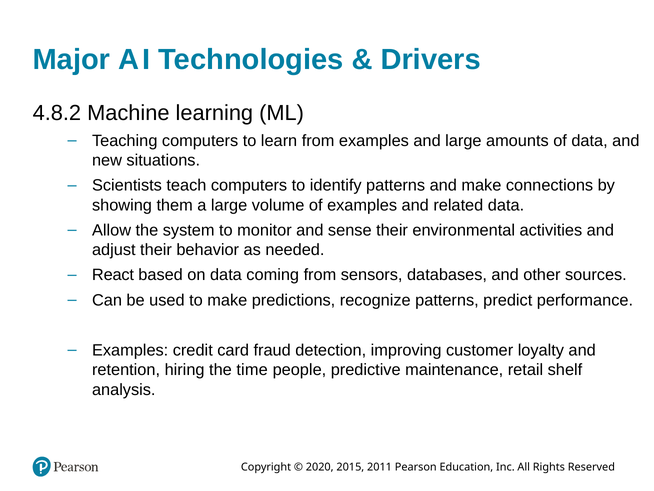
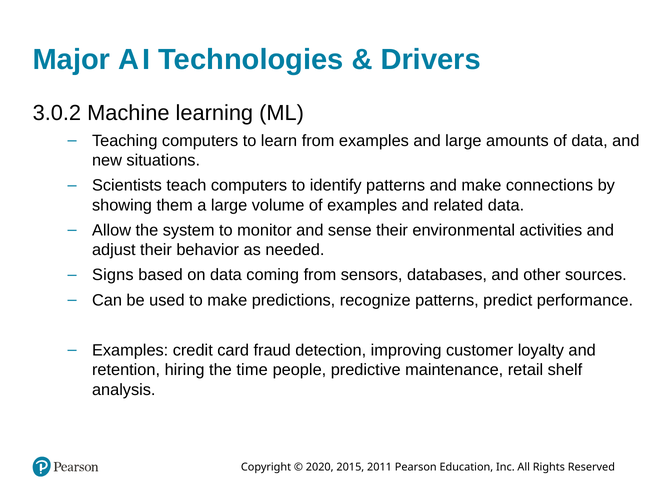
4.8.2: 4.8.2 -> 3.0.2 (57, 113)
React: React -> Signs (113, 275)
